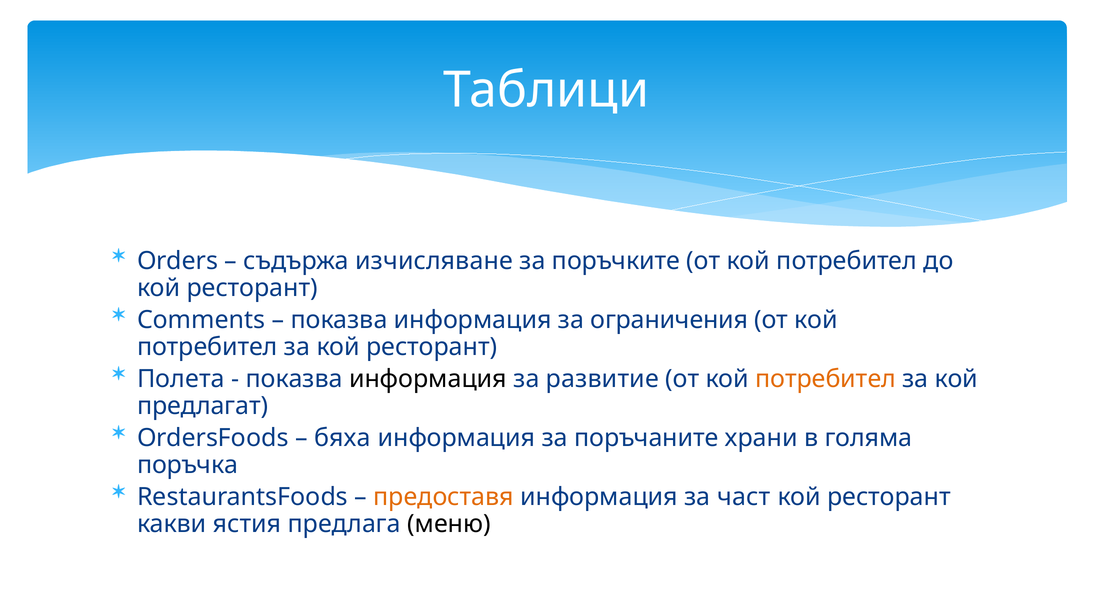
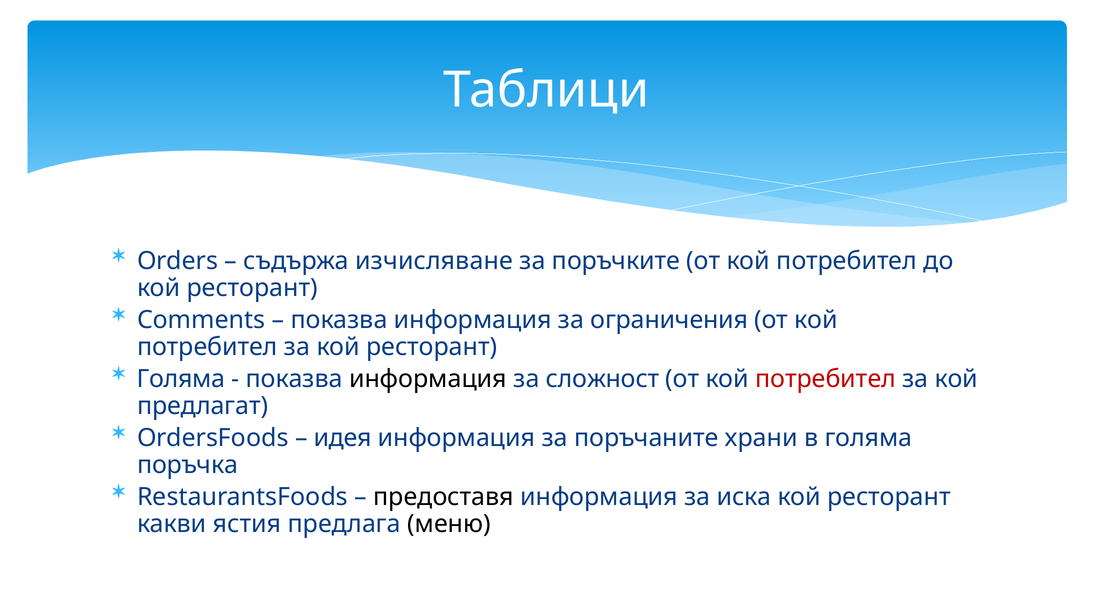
Полета: Полета -> Голяма (181, 379)
развитие: развитие -> сложност (603, 379)
потребител colour: orange -> red (826, 379)
бяха: бяха -> идея (343, 438)
предоставя colour: orange -> black (443, 497)
част: част -> иска (744, 497)
